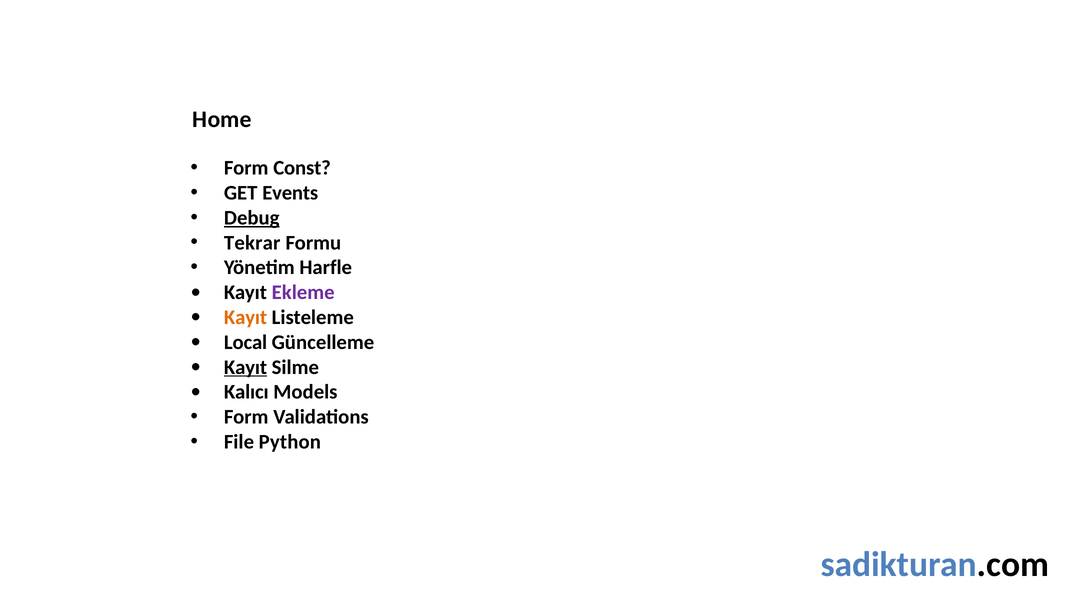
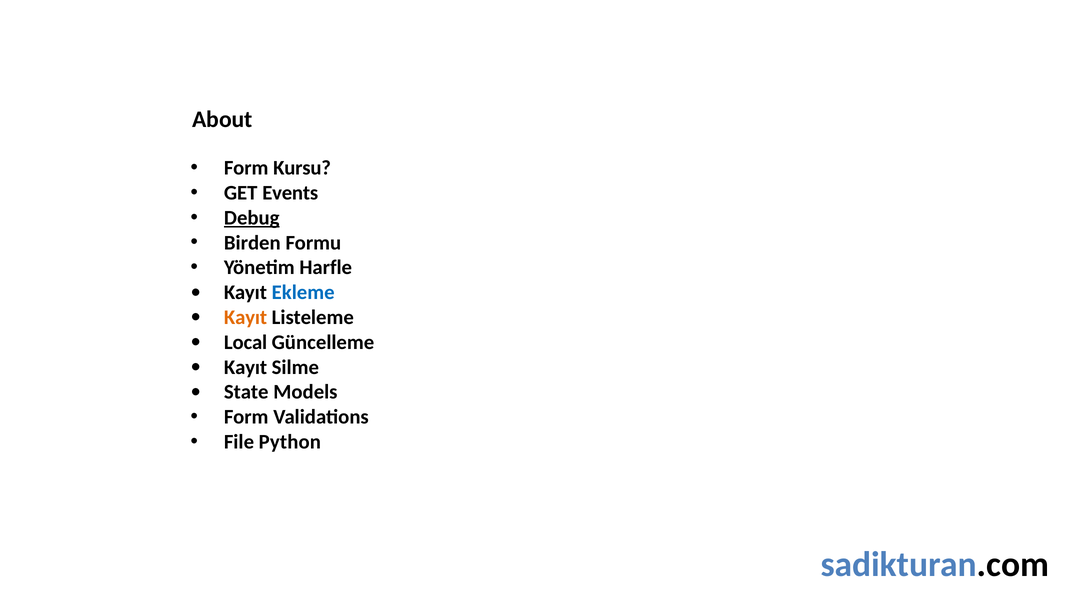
Home: Home -> About (222, 120)
Const: Const -> Kursu (302, 168)
Tekrar: Tekrar -> Birden (252, 243)
Ekleme colour: purple -> blue (303, 292)
Kayıt underline: present -> none (246, 367)
Kalıcı: Kalıcı -> State (246, 392)
